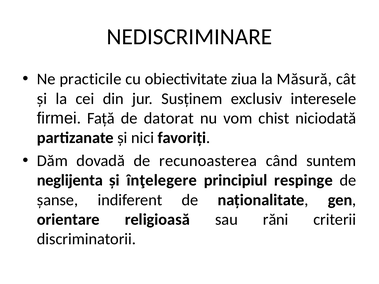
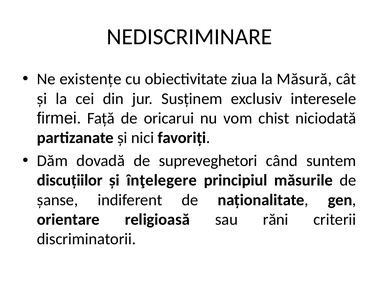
practicile: practicile -> existențe (90, 79)
datorat: datorat -> oricarui (169, 118)
recunoasterea: recunoasterea -> supreveghetori (208, 161)
neglijenta: neglijenta -> discuțiilor (70, 180)
respinge: respinge -> măsurile (303, 180)
